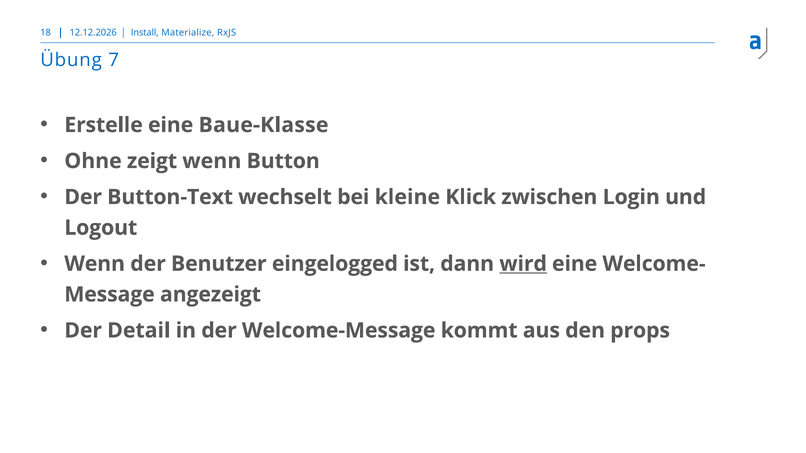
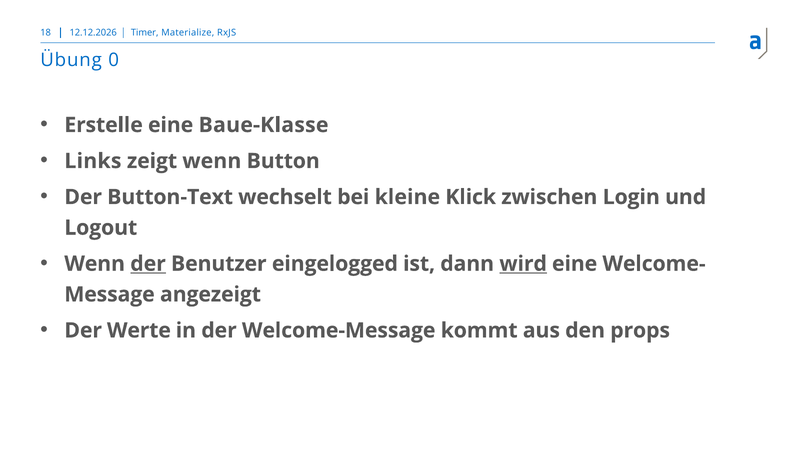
Install: Install -> Timer (145, 33)
7: 7 -> 0 (114, 60)
Ohne: Ohne -> Links (93, 161)
der underline: none -> present (148, 264)
Detail: Detail -> Werte (139, 331)
